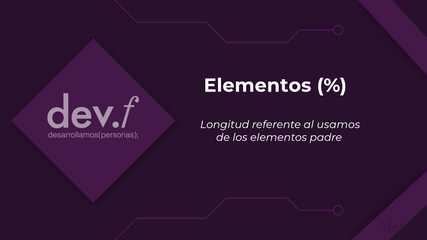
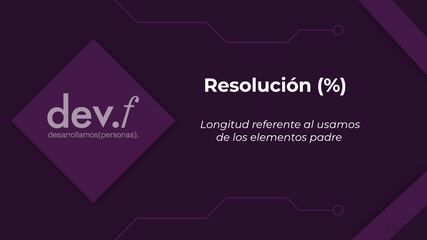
Elementos: Elementos -> Resolución (258, 86)
